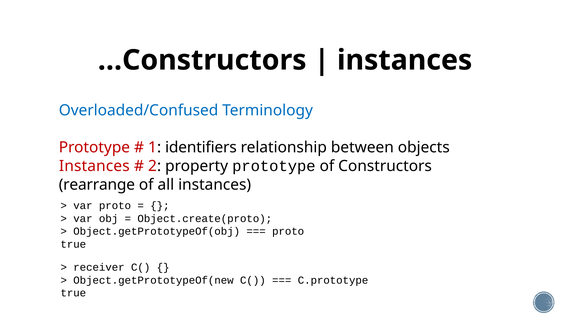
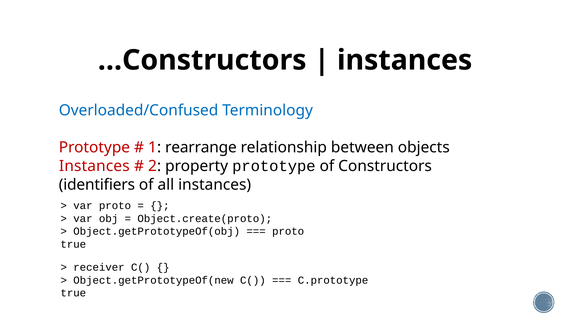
identifiers: identifiers -> rearrange (201, 147)
rearrange: rearrange -> identifiers (97, 184)
